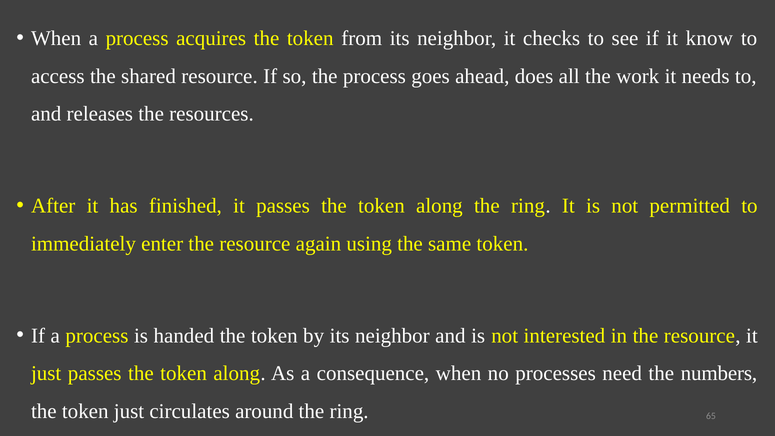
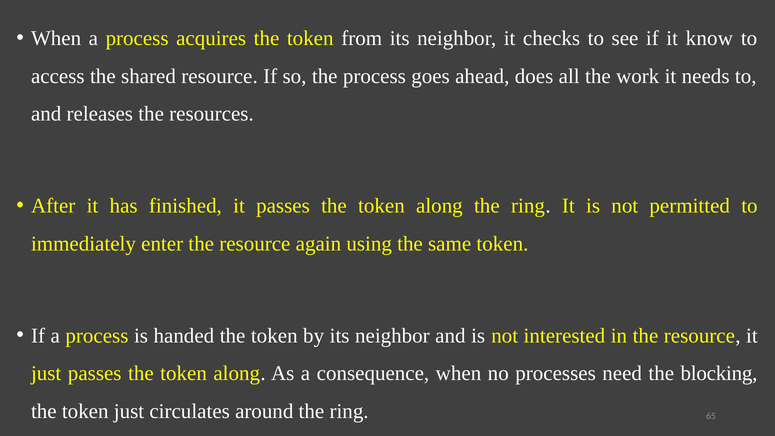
numbers: numbers -> blocking (719, 373)
